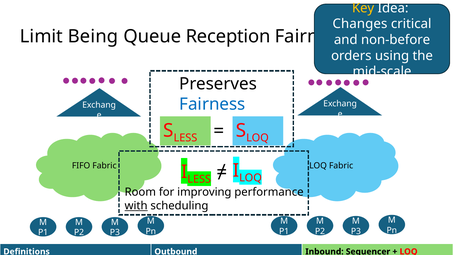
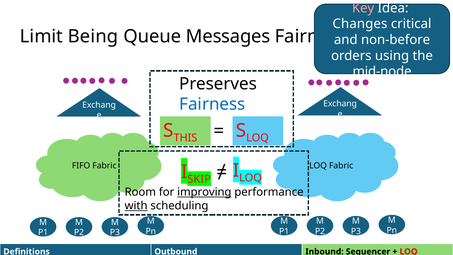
Key colour: yellow -> pink (363, 8)
Reception: Reception -> Messages (228, 36)
mid-scale: mid-scale -> mid-node (382, 72)
LESS: LESS -> THIS (185, 138)
LESS: LESS -> SKIP (199, 179)
improving underline: none -> present (204, 192)
